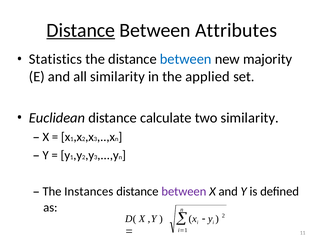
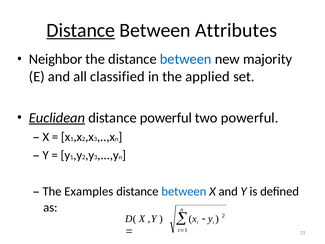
Statistics: Statistics -> Neighbor (56, 59)
all similarity: similarity -> classified (117, 76)
Euclidean underline: none -> present (57, 118)
distance calculate: calculate -> powerful (166, 118)
two similarity: similarity -> powerful (250, 118)
Instances: Instances -> Examples (89, 191)
between colour: purple -> blue (184, 191)
